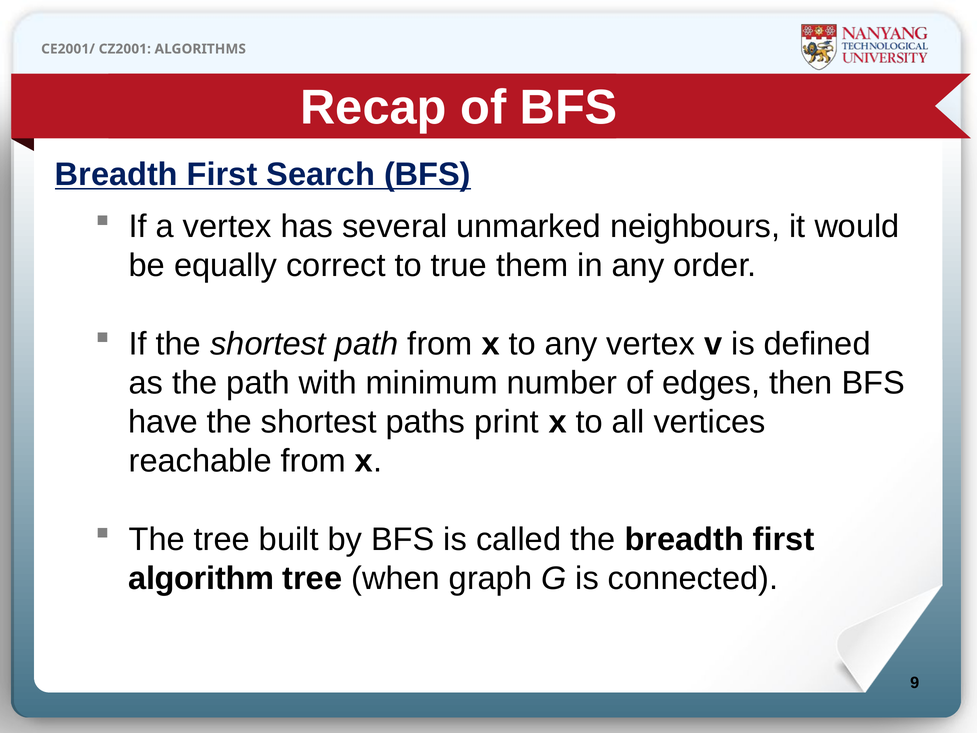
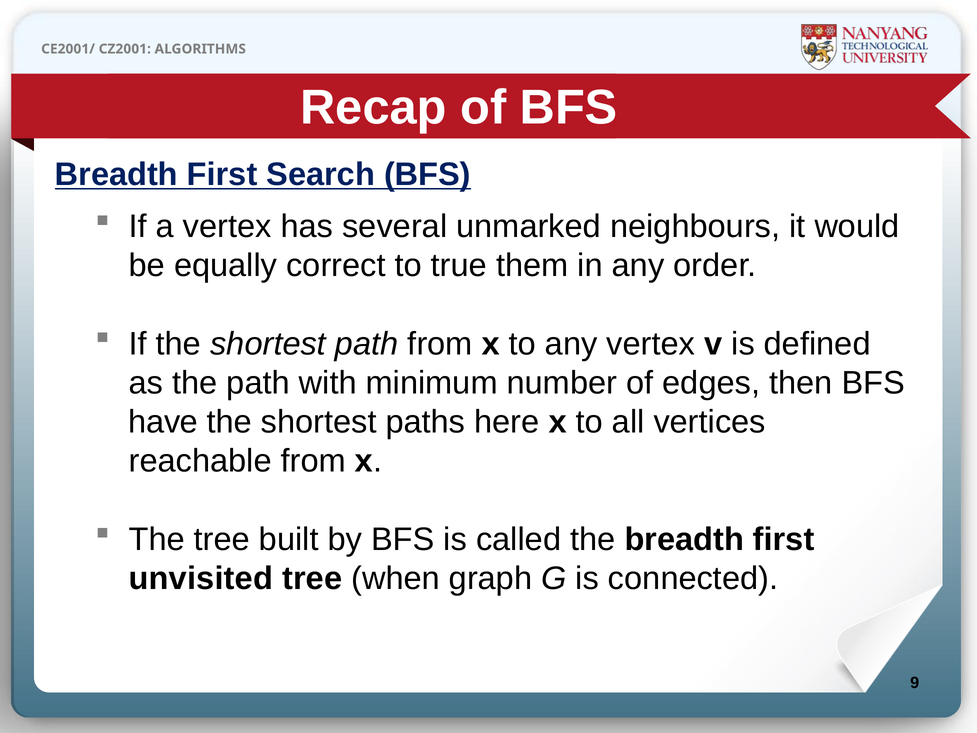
print: print -> here (507, 422)
algorithm: algorithm -> unvisited (201, 578)
